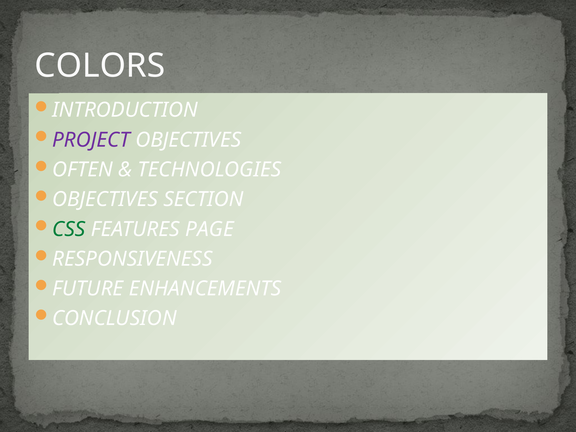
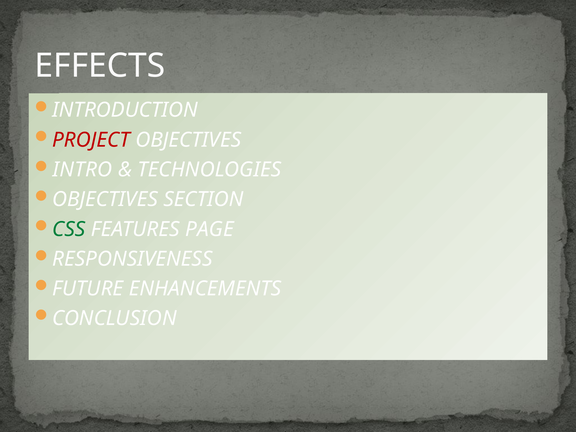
COLORS: COLORS -> EFFECTS (100, 66)
PROJECT colour: purple -> red (91, 140)
OFTEN: OFTEN -> INTRO (82, 170)
